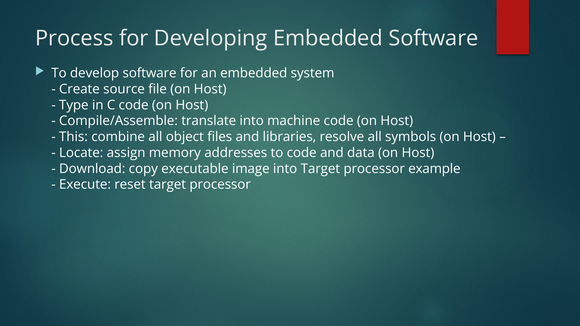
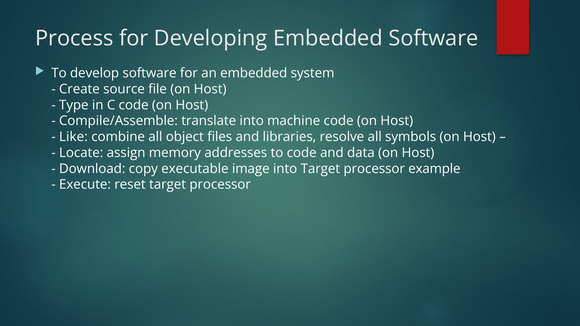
This: This -> Like (73, 137)
